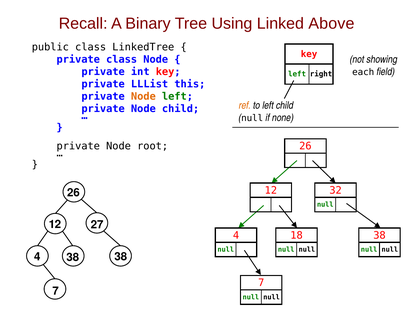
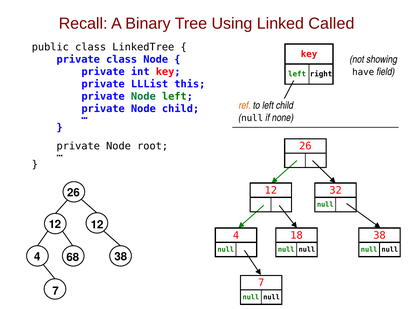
Above: Above -> Called (331, 24)
each: each -> have (363, 72)
Node colour: orange -> green (143, 97)
12 27: 27 -> 12 (97, 225)
4 38: 38 -> 68 (73, 257)
